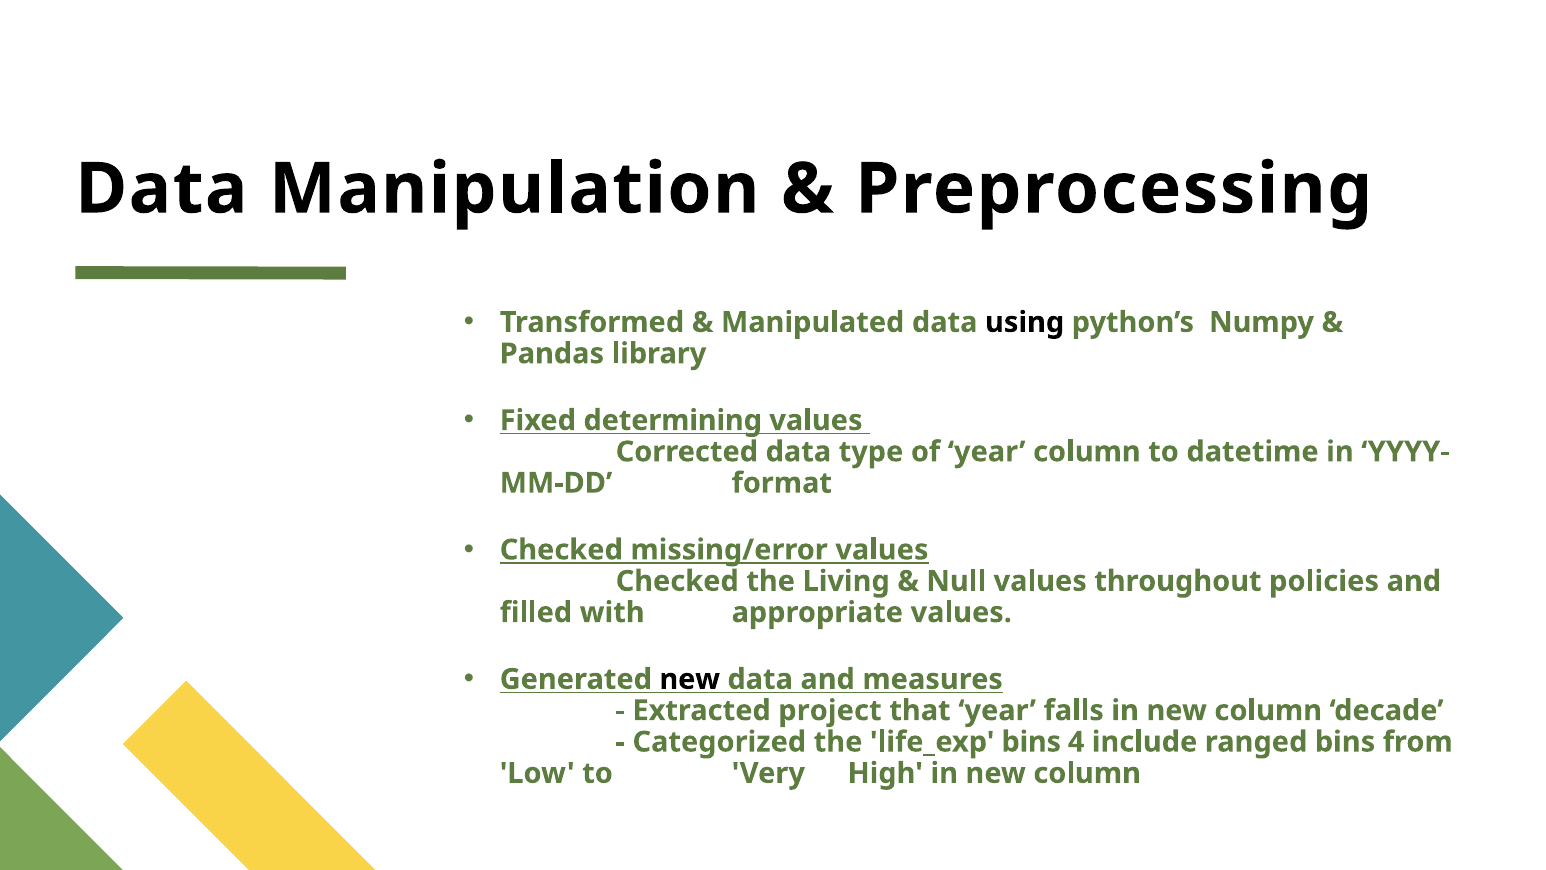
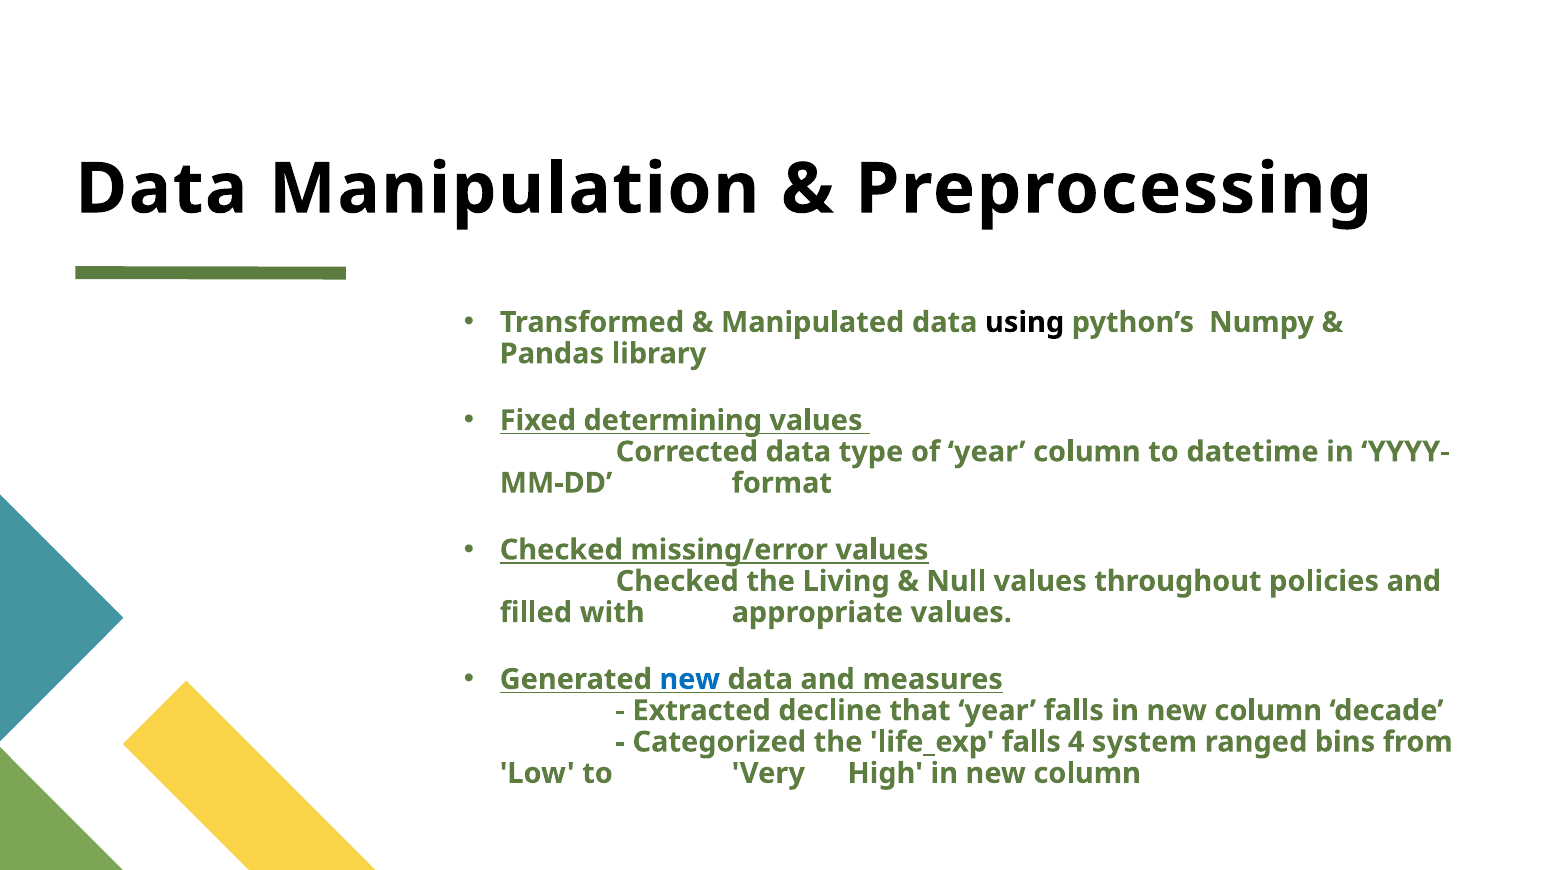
new colour: black -> blue (690, 679)
project: project -> decline (830, 710)
life_exp bins: bins -> falls (1031, 742)
include: include -> system (1144, 742)
